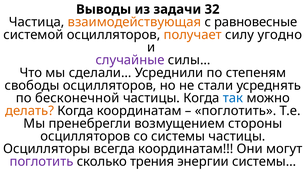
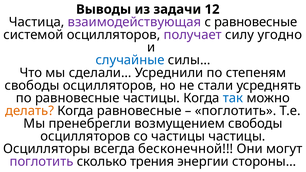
32: 32 -> 12 (212, 9)
взаимодействующая colour: orange -> purple (134, 22)
получает colour: orange -> purple (193, 35)
случайные colour: purple -> blue (130, 60)
по бесконечной: бесконечной -> равновесные (77, 98)
Когда координатам: координатам -> равновесные (139, 111)
возмущением стороны: стороны -> свободы (255, 124)
со системы: системы -> частицы (178, 136)
всегда координатам: координатам -> бесконечной (186, 149)
системы…: системы… -> стороны… (264, 162)
